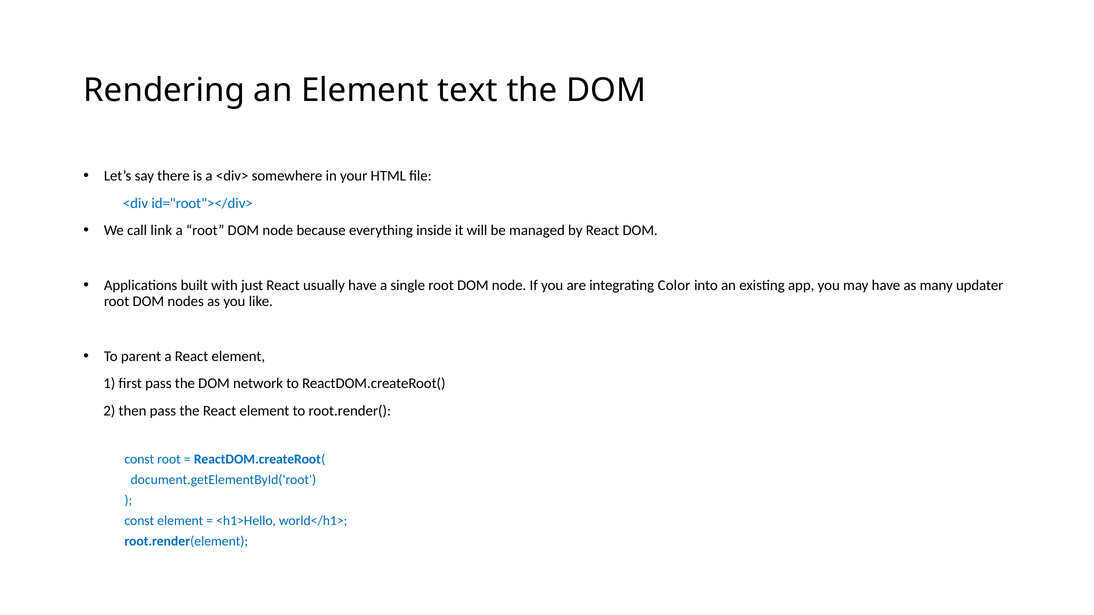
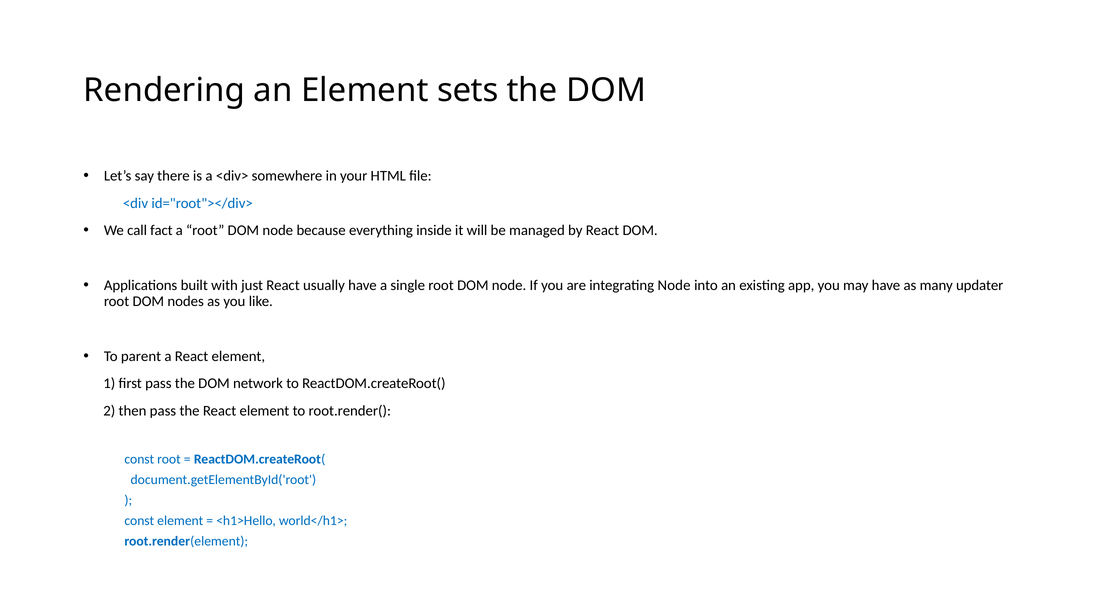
text: text -> sets (468, 90)
link: link -> fact (161, 231)
integrating Color: Color -> Node (674, 286)
